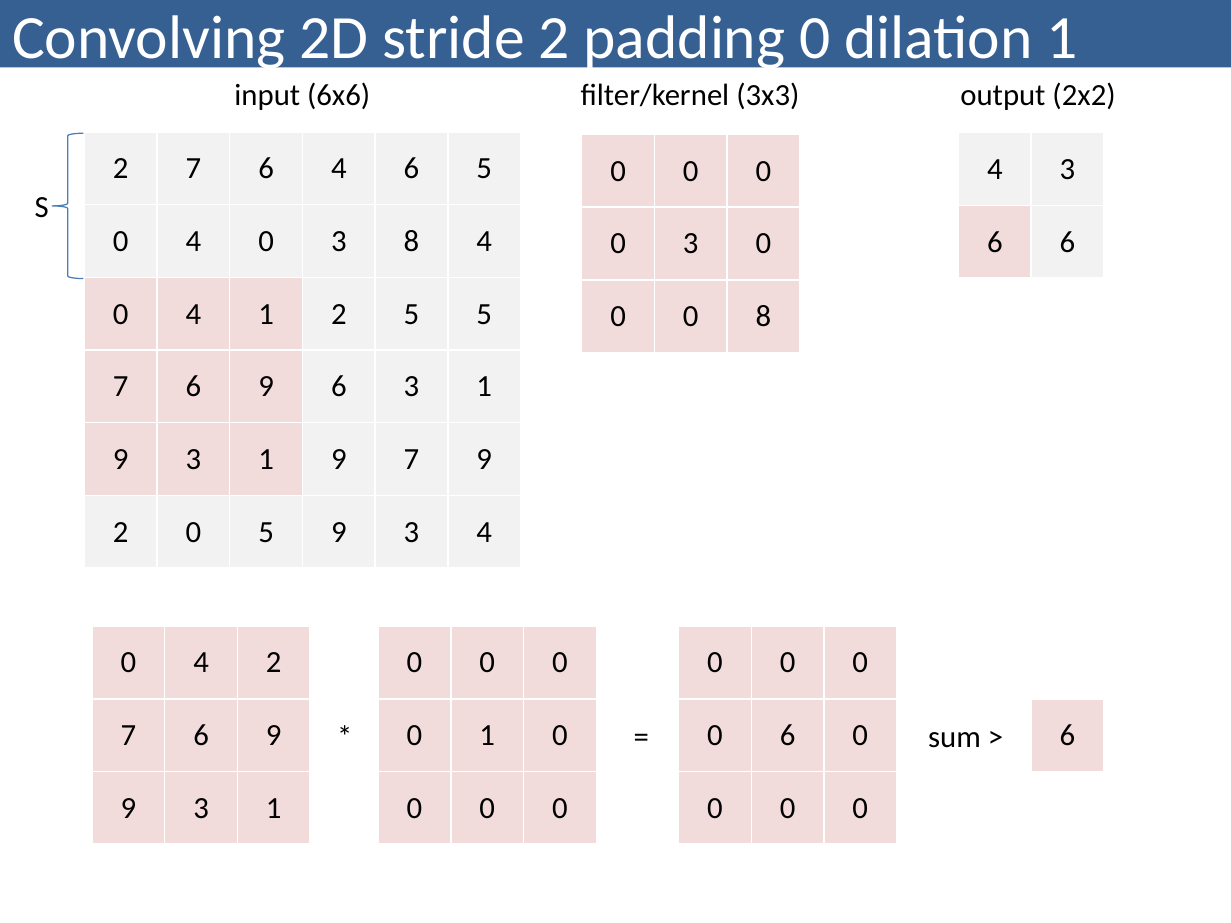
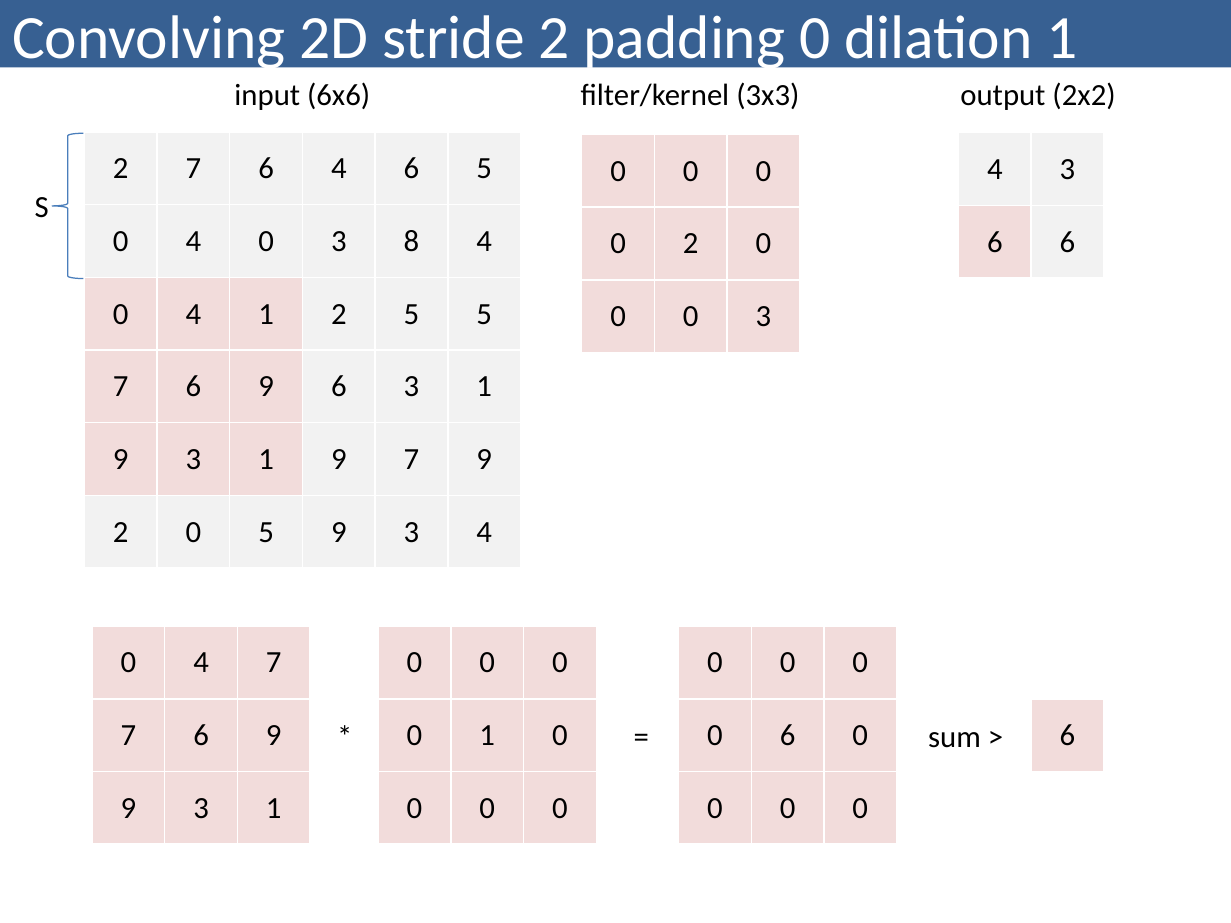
3: 3 -> 2 (691, 244)
0 0 8: 8 -> 3 (763, 317)
4 2: 2 -> 7 (274, 663)
